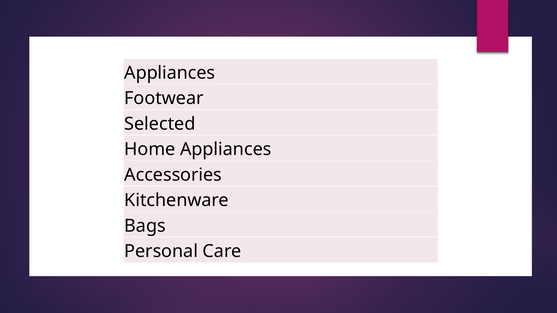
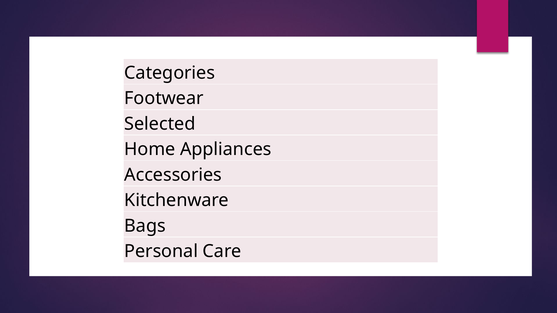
Appliances: Appliances -> Categories (170, 73)
